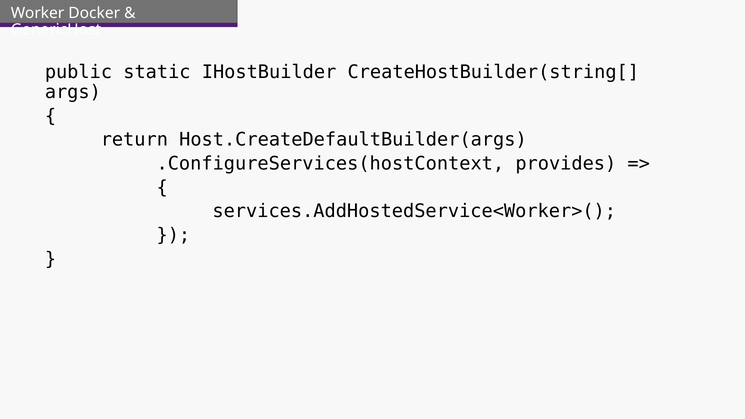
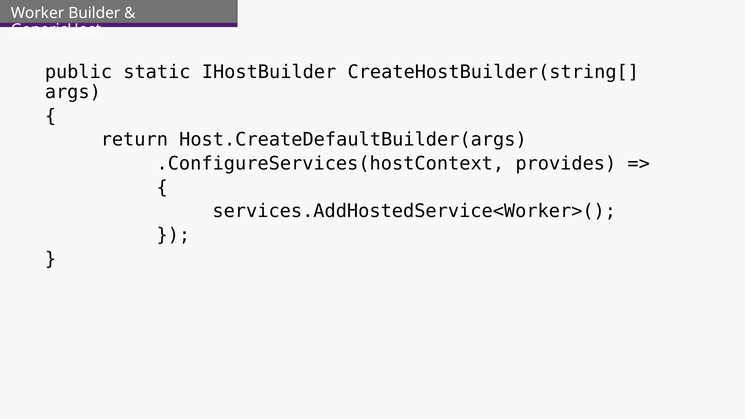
Docker: Docker -> Builder (94, 13)
